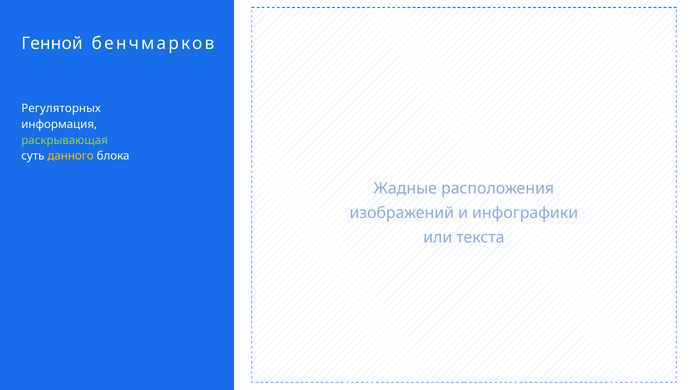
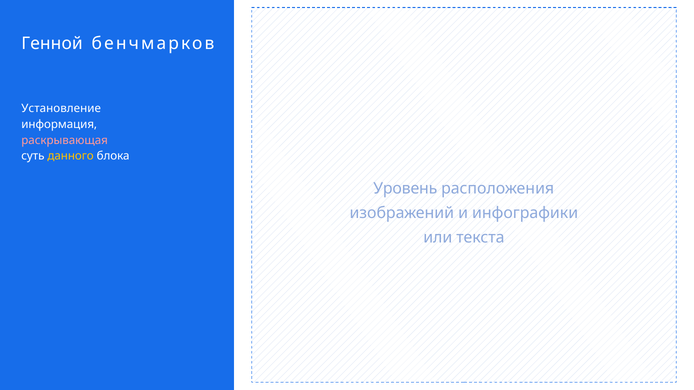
Регуляторных: Регуляторных -> Установление (61, 109)
раскрывающая colour: light green -> pink (65, 140)
Жадные: Жадные -> Уровень (405, 189)
